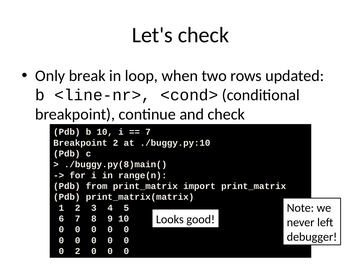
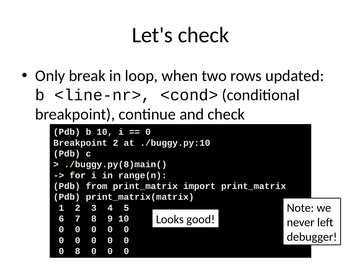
7: 7 -> 0 (148, 132)
0 2: 2 -> 8 (78, 251)
